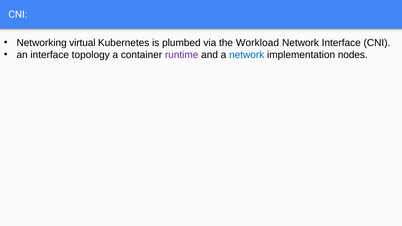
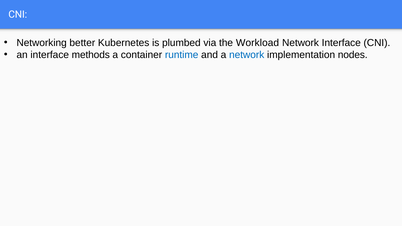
virtual: virtual -> better (82, 43)
topology: topology -> methods (91, 55)
runtime colour: purple -> blue (182, 55)
